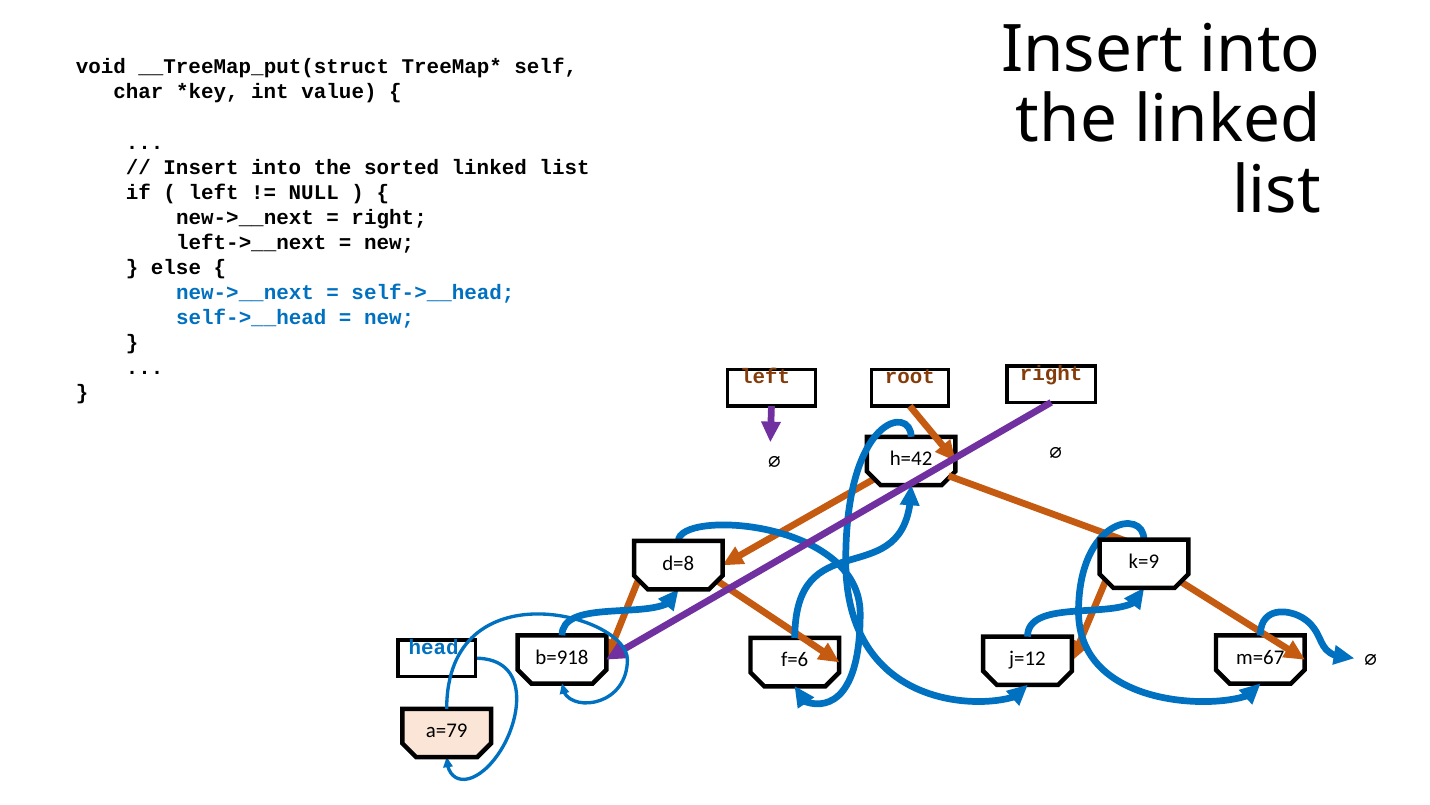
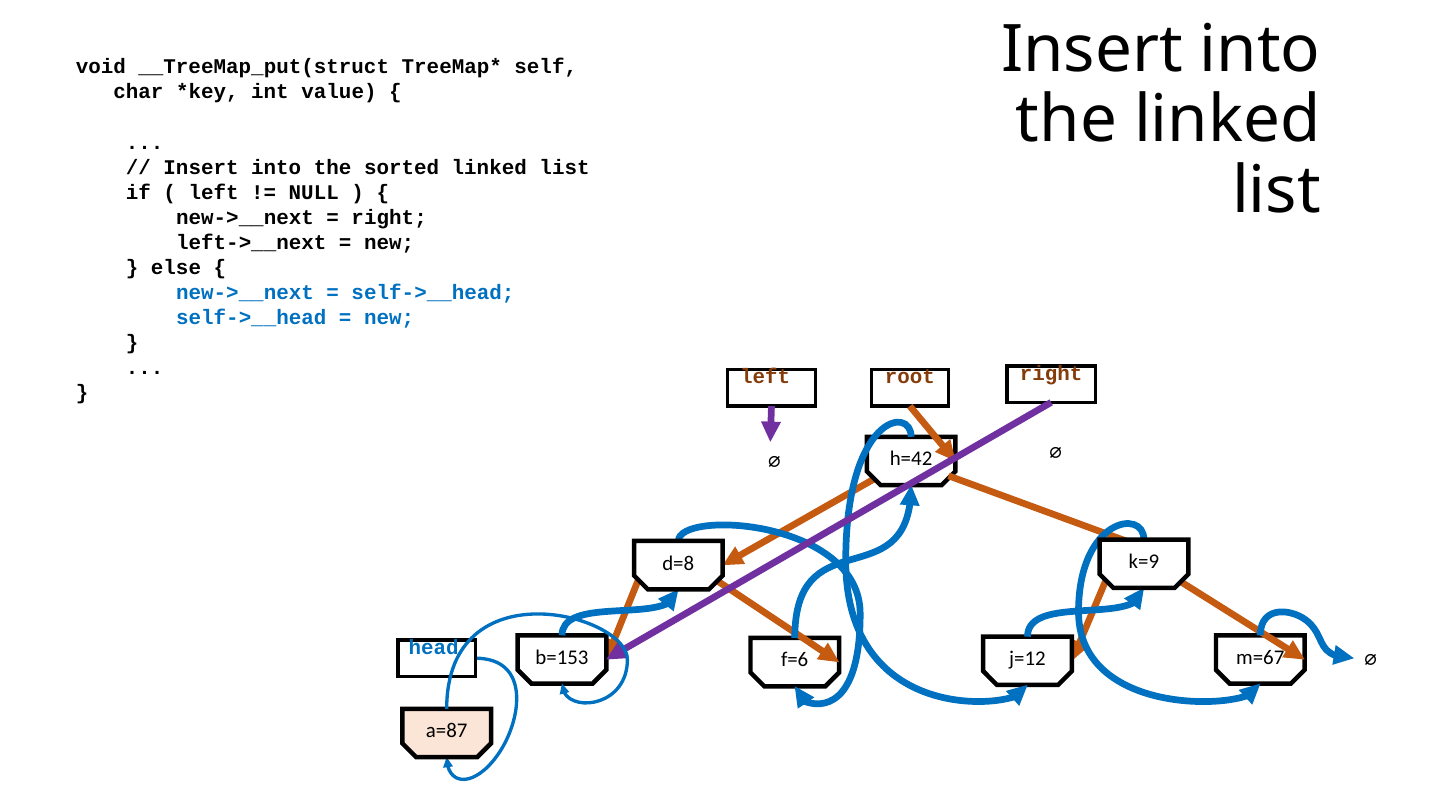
b=918: b=918 -> b=153 (562, 657)
a=79: a=79 -> a=87 (447, 730)
